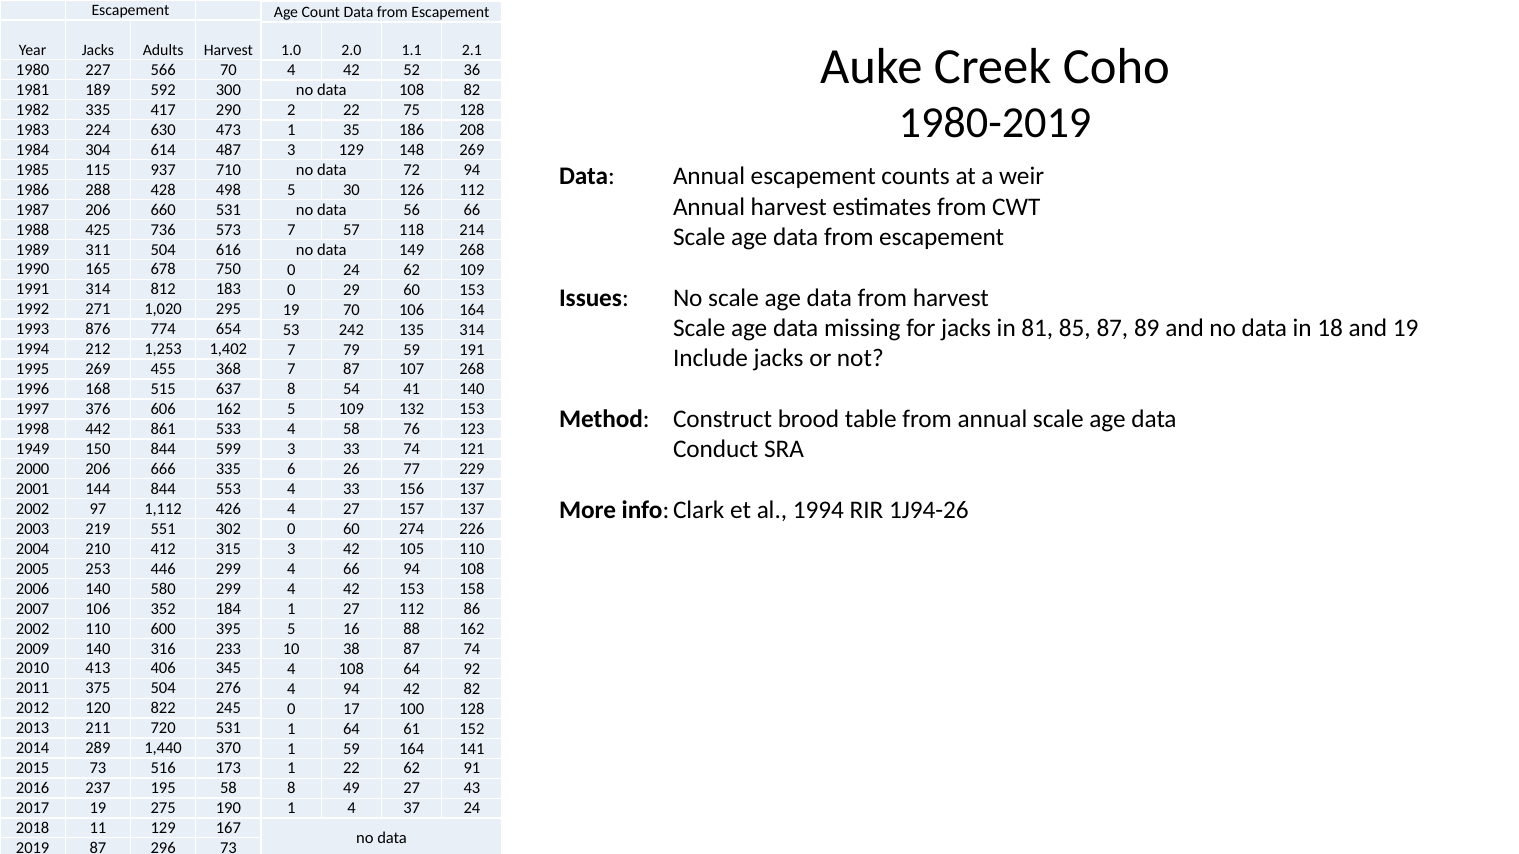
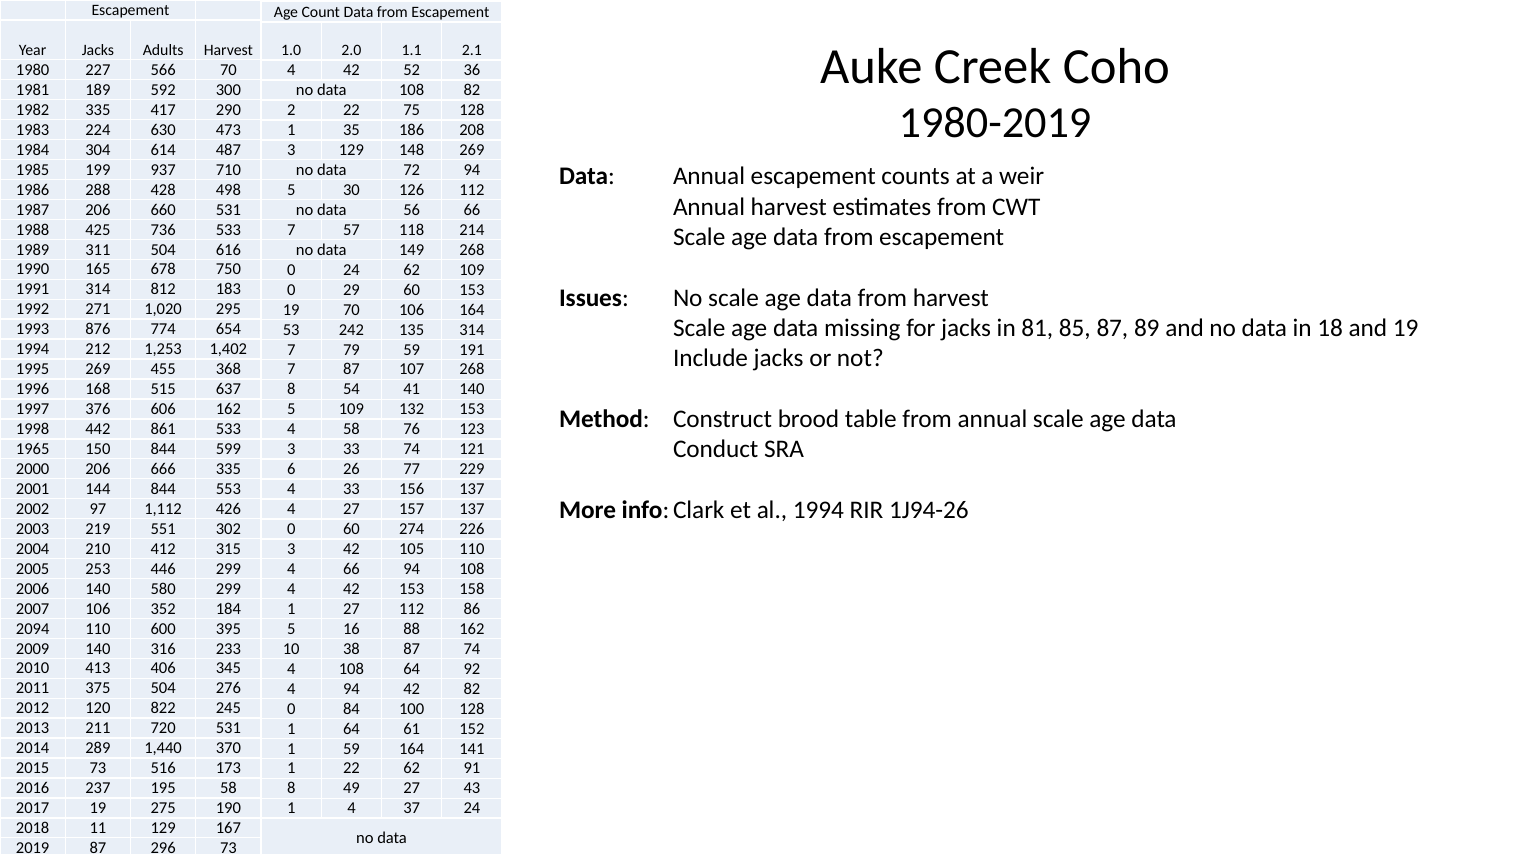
115: 115 -> 199 (98, 170)
736 573: 573 -> 533 (228, 230)
1949: 1949 -> 1965 (33, 449)
2002: 2002 -> 2094 (33, 629)
17: 17 -> 84 (351, 709)
